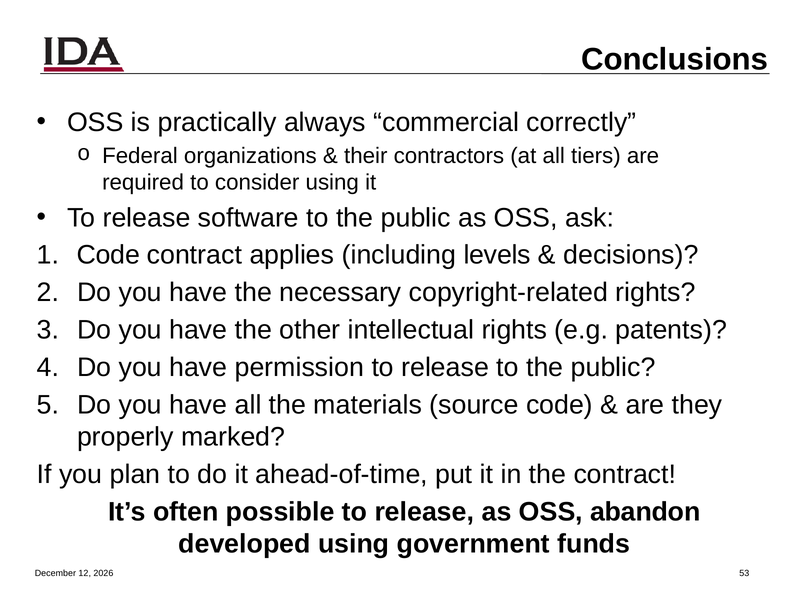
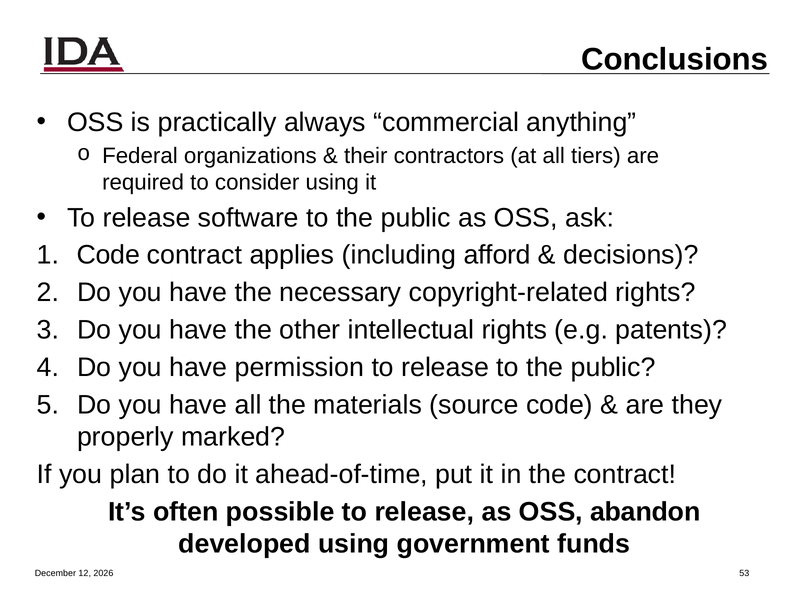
correctly: correctly -> anything (581, 122)
levels: levels -> afford (497, 255)
